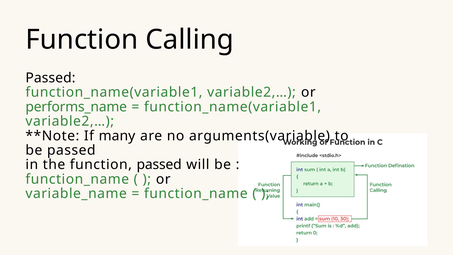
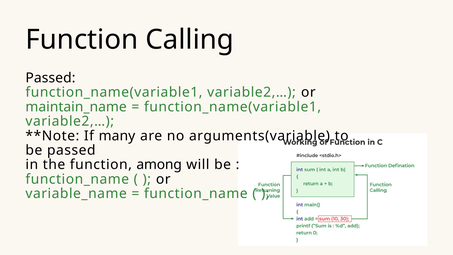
performs_name: performs_name -> maintain_name (76, 107)
function passed: passed -> among (159, 165)
